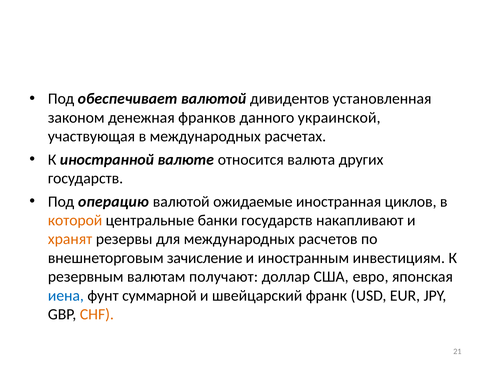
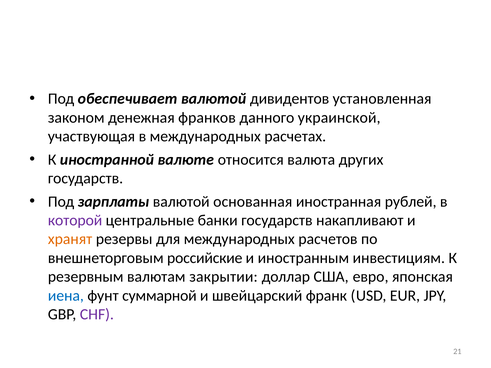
операцию: операцию -> зарплаты (113, 202)
ожидаемые: ожидаемые -> основанная (253, 202)
циклов: циклов -> рублей (411, 202)
которой colour: orange -> purple (75, 220)
зачисление: зачисление -> российские (205, 258)
получают: получают -> закрытии (224, 277)
CHF colour: orange -> purple (97, 315)
